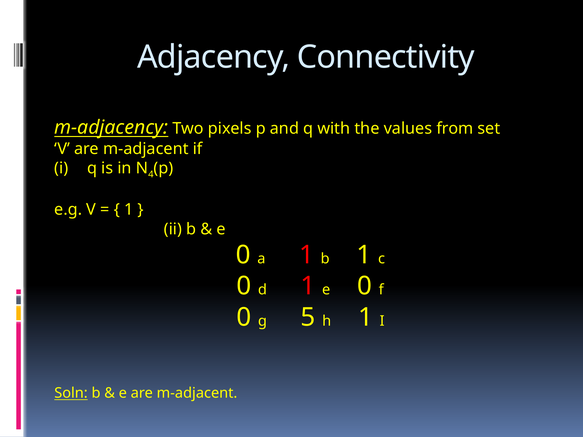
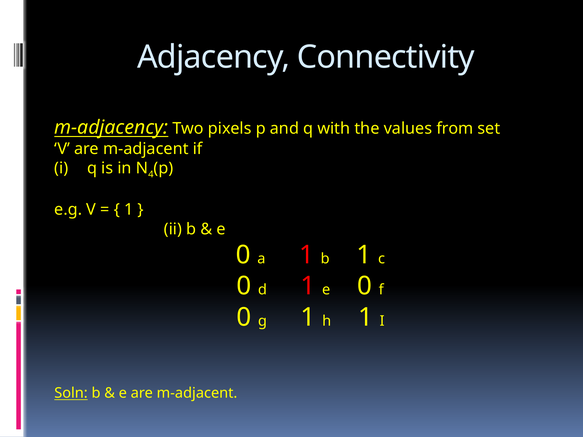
g 5: 5 -> 1 (308, 317)
